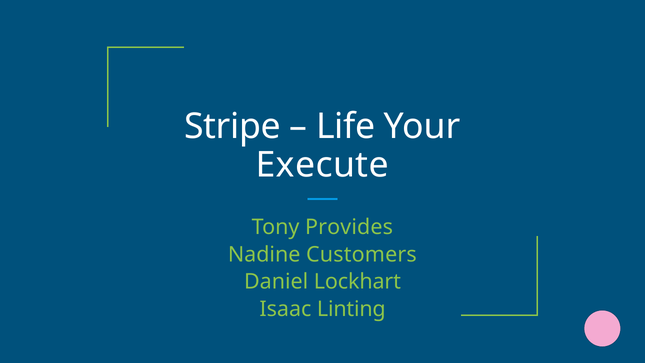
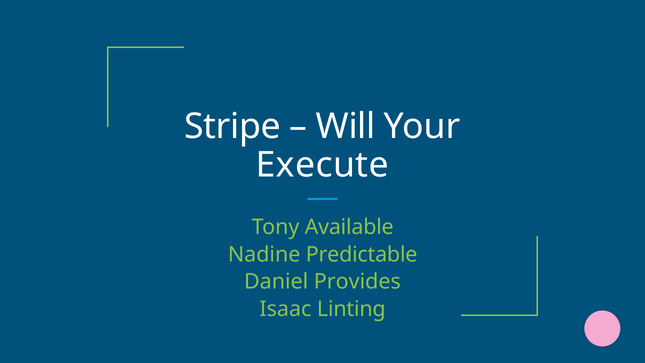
Life: Life -> Will (346, 126)
Provides: Provides -> Available (349, 227)
Customers: Customers -> Predictable (362, 254)
Lockhart: Lockhart -> Provides (357, 282)
